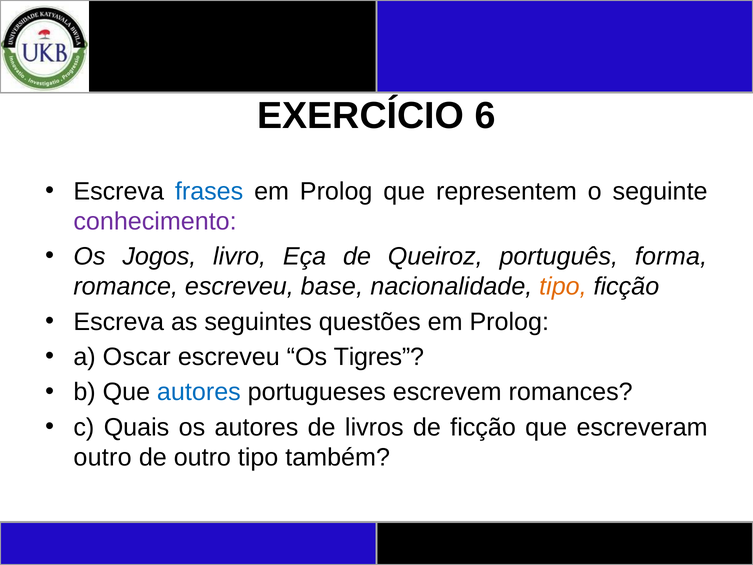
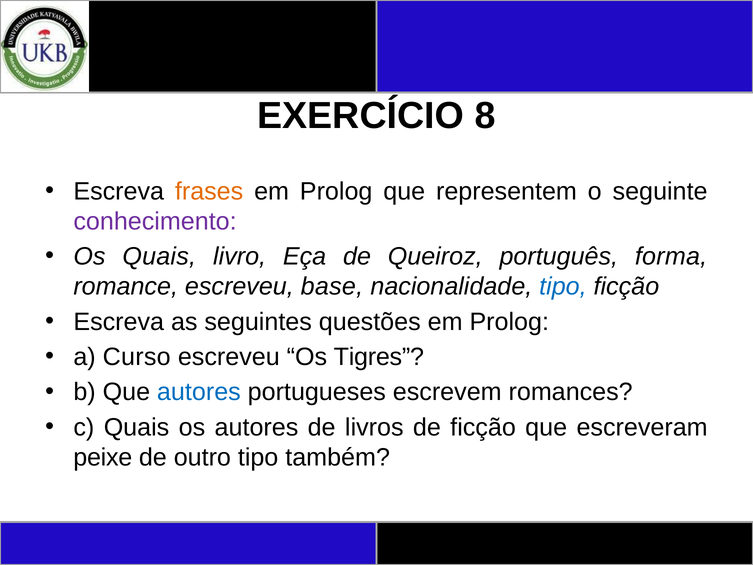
6: 6 -> 8 (485, 116)
frases colour: blue -> orange (209, 191)
Os Jogos: Jogos -> Quais (159, 256)
tipo colour: orange -> blue (563, 287)
Oscar: Oscar -> Curso (137, 357)
outro: outro -> peixe (103, 457)
